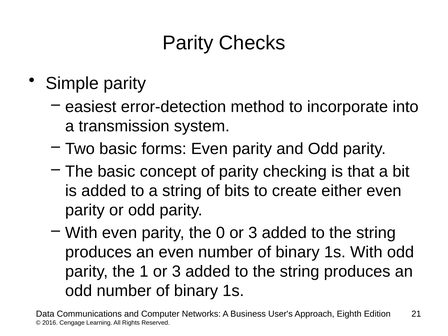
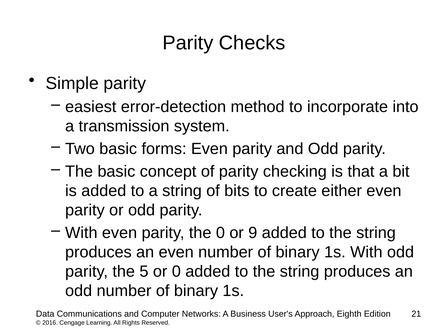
0 or 3: 3 -> 9 (253, 233)
1: 1 -> 5 (144, 272)
3: 3 -> 0 (176, 272)
